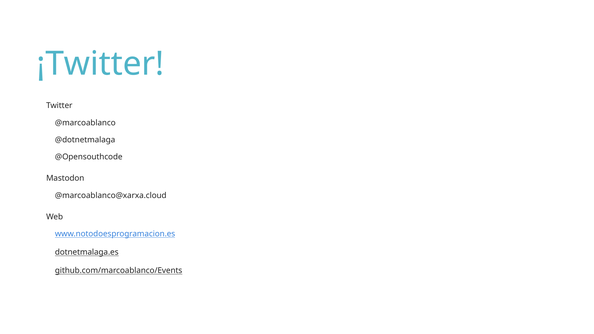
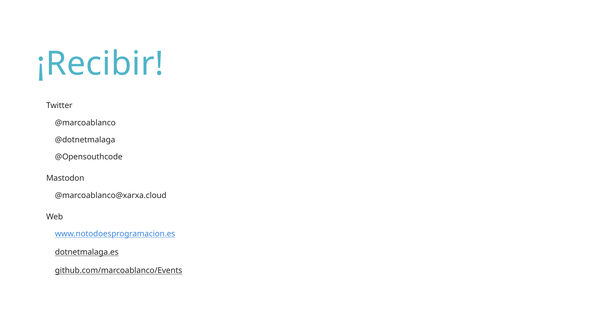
¡Twitter: ¡Twitter -> ¡Recibir (100, 64)
